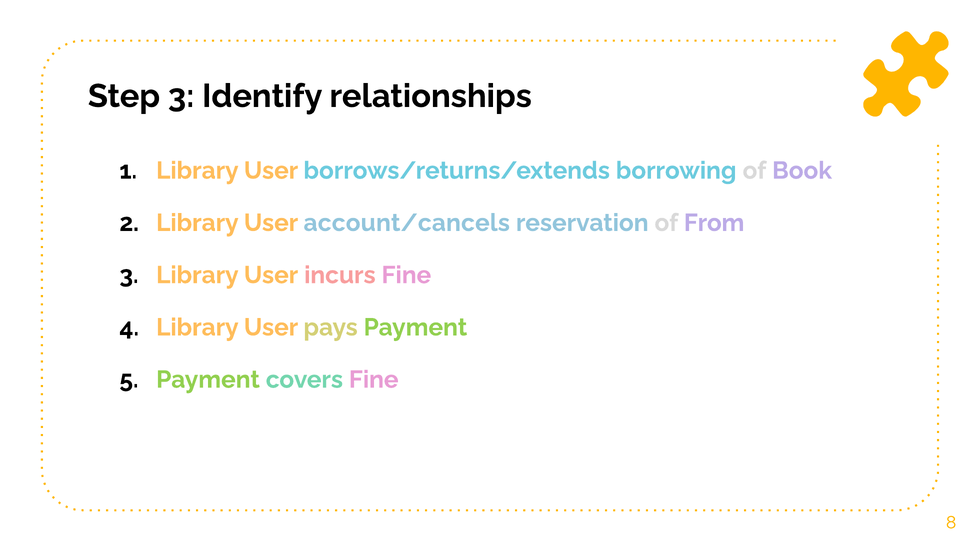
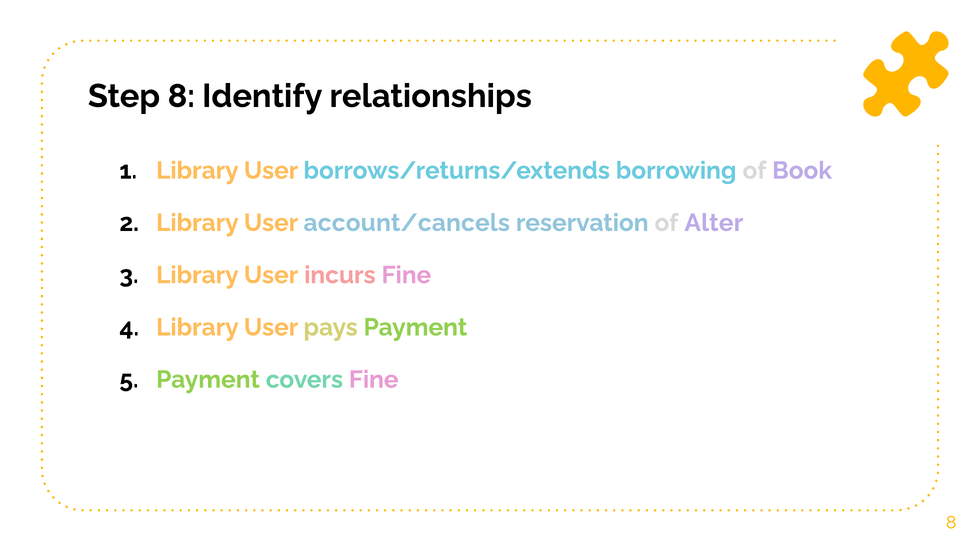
Step 3: 3 -> 8 (181, 96)
From: From -> Alter (714, 223)
